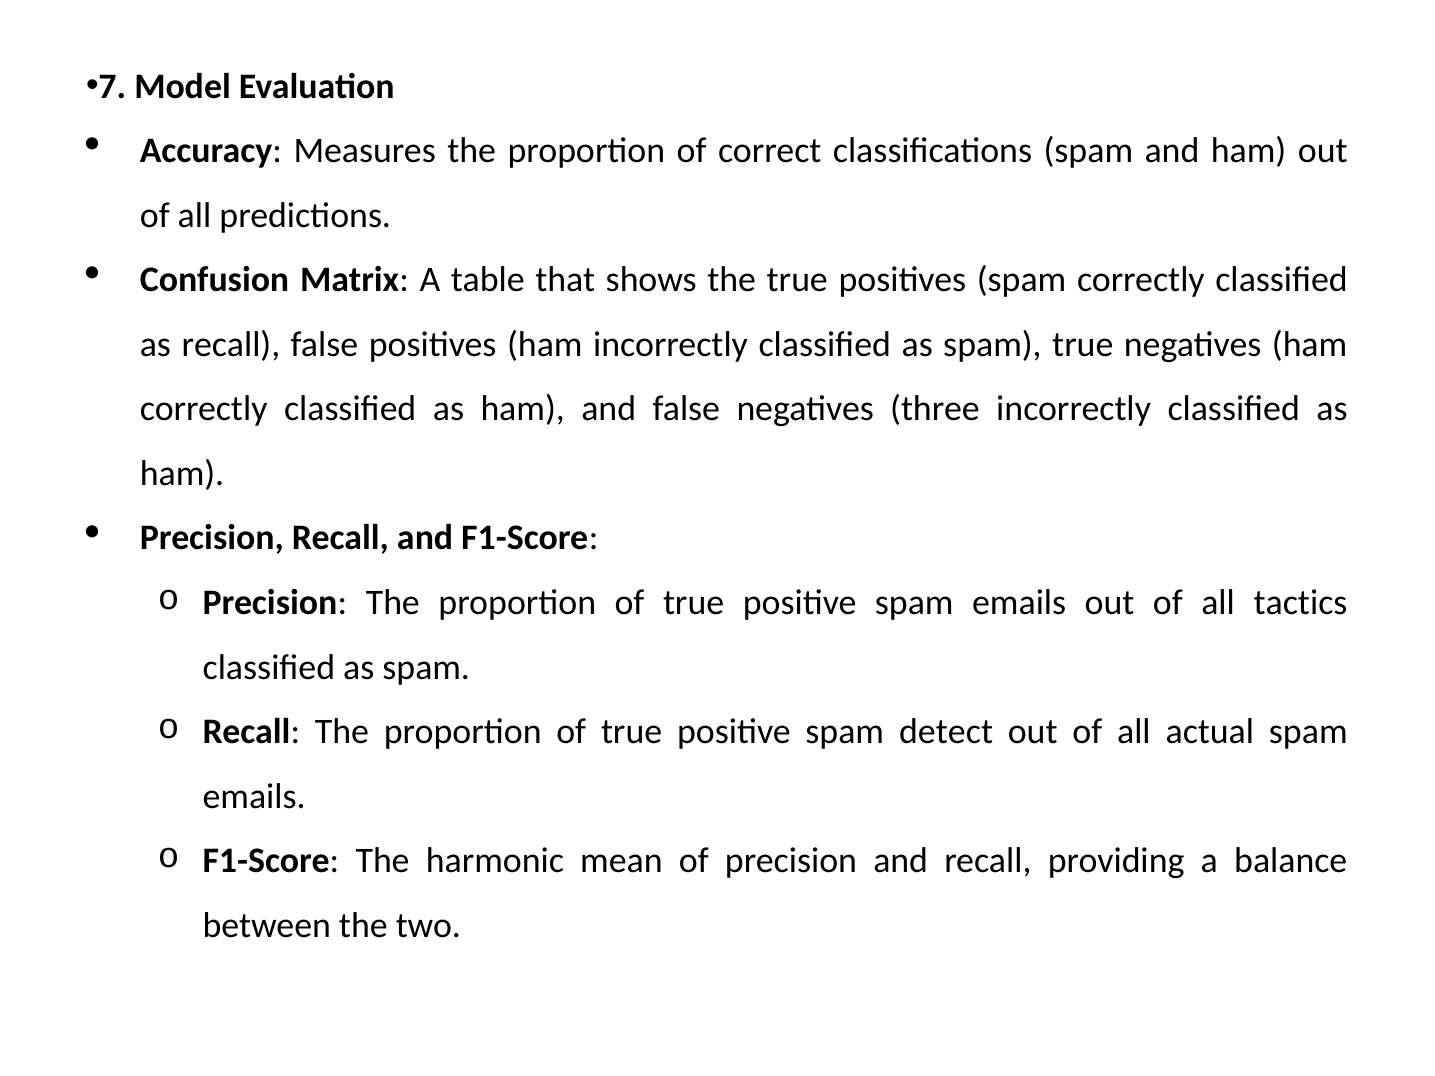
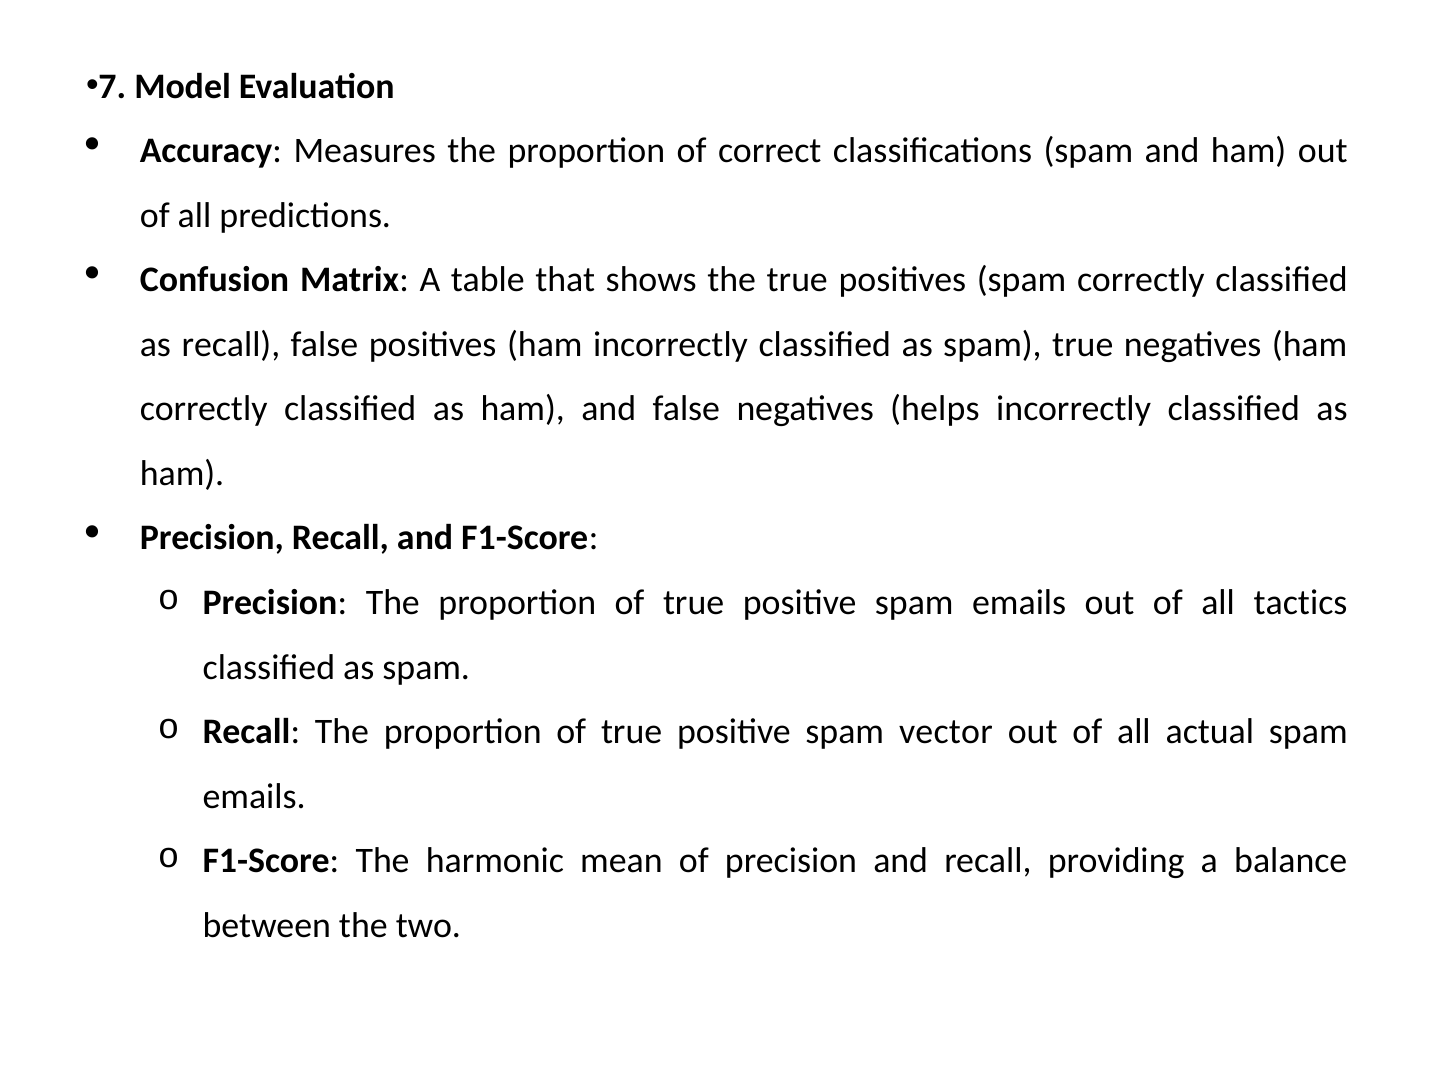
three: three -> helps (935, 409)
detect: detect -> vector (946, 732)
